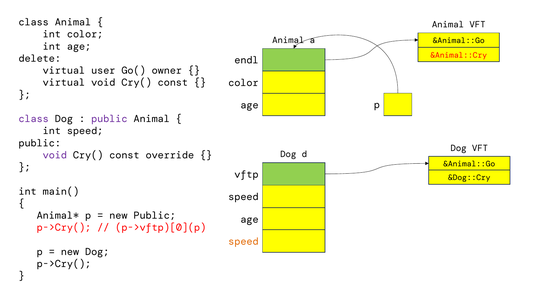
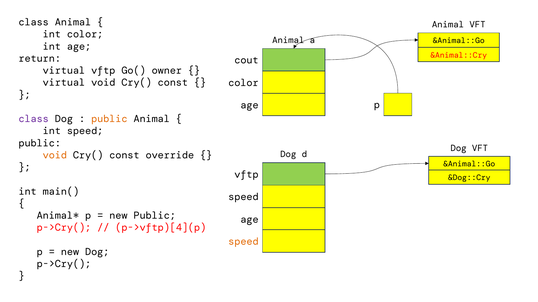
delete: delete -> return (40, 59)
endl: endl -> cout (246, 60)
virtual user: user -> vftp (103, 71)
public colour: purple -> orange (109, 119)
void colour: purple -> orange (55, 155)
p->vftp)[0](p: p->vftp)[0](p -> p->vftp)[4](p (161, 228)
